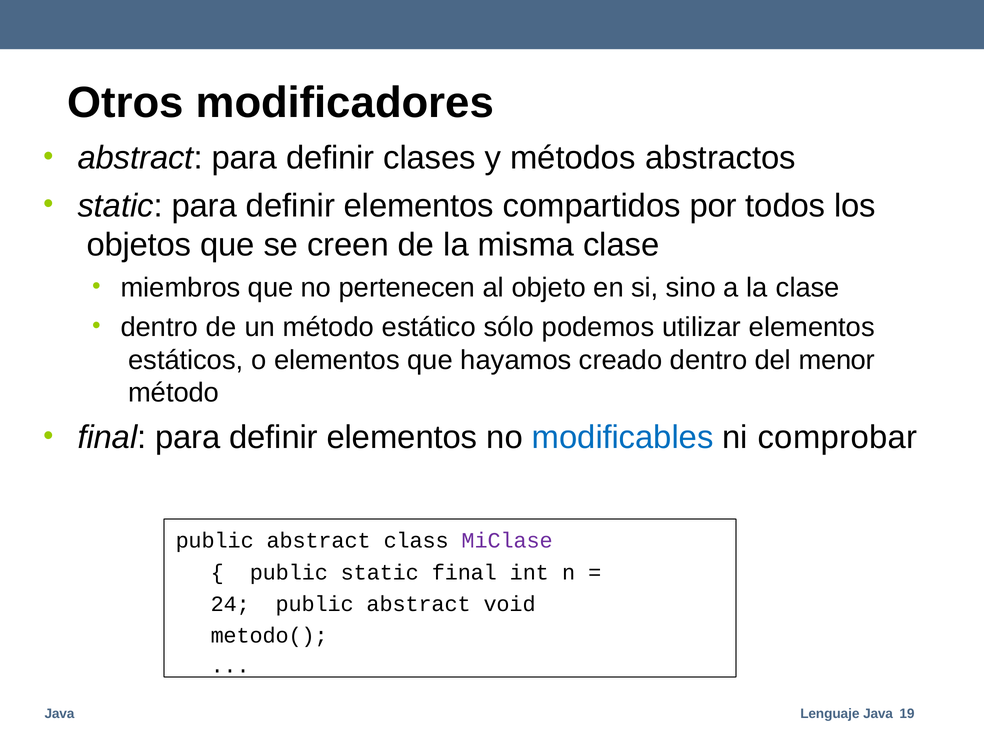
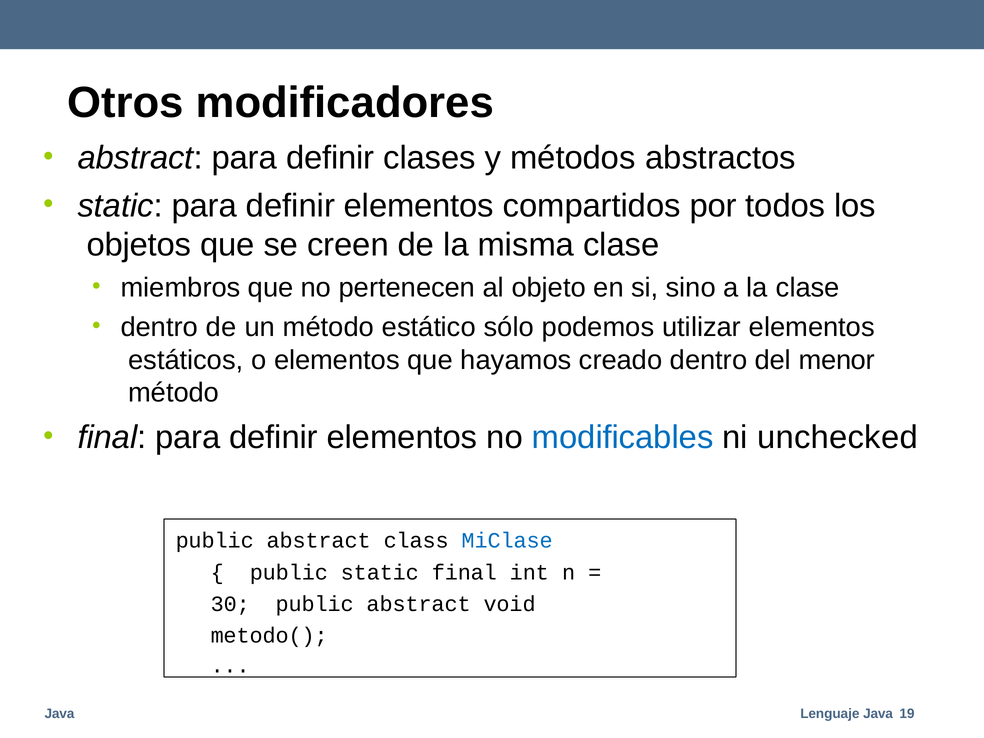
comprobar: comprobar -> unchecked (838, 437)
MiClase colour: purple -> blue (507, 541)
24: 24 -> 30 (230, 604)
